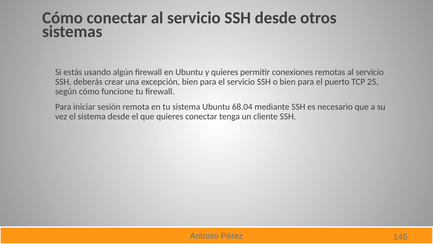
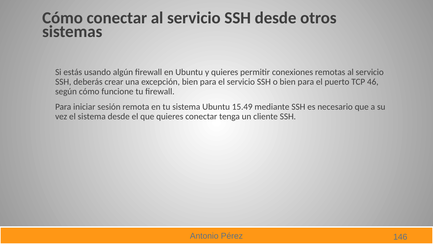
25: 25 -> 46 (373, 82)
68.04: 68.04 -> 15.49 (242, 107)
